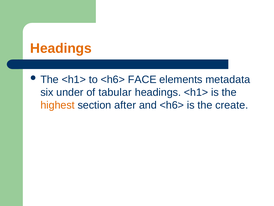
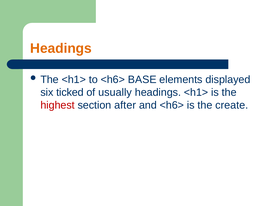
FACE: FACE -> BASE (142, 79)
metadata: metadata -> displayed (228, 79)
under: under -> ticked (70, 92)
tabular: tabular -> usually (115, 92)
highest colour: orange -> red (58, 105)
